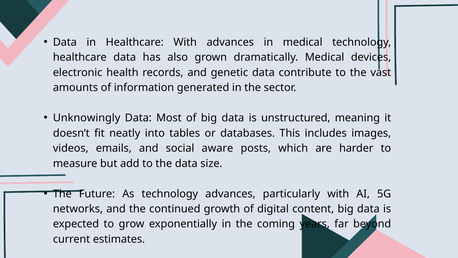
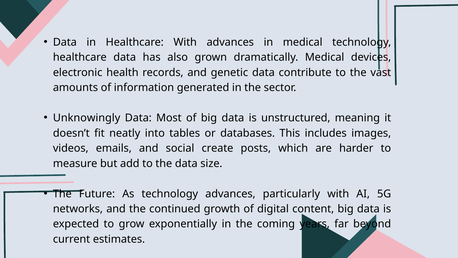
aware: aware -> create (217, 148)
